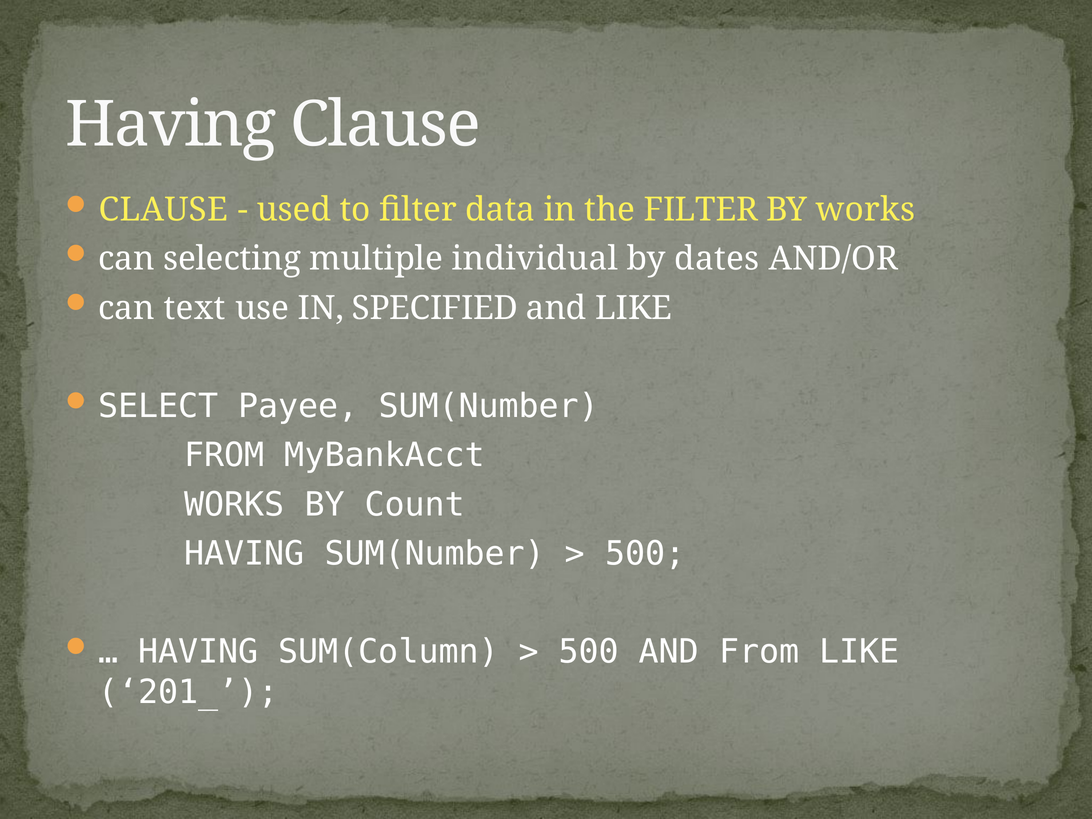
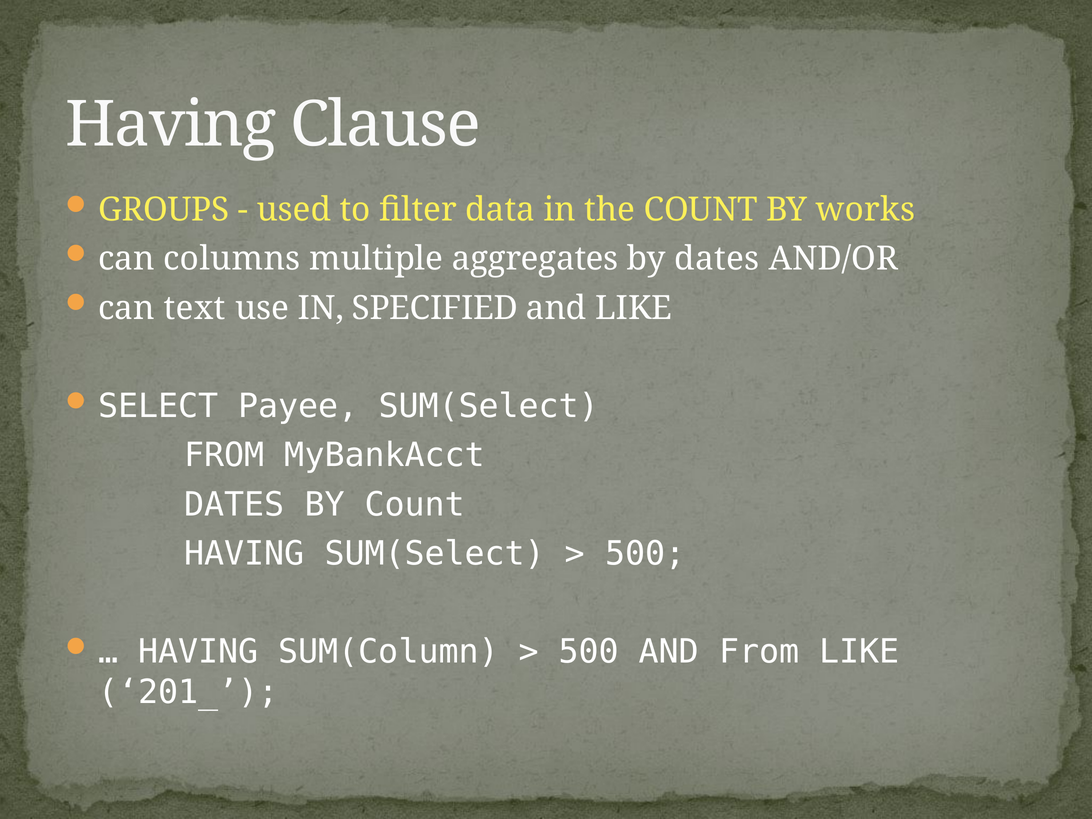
CLAUSE: CLAUSE -> GROUPS (164, 210)
the FILTER: FILTER -> COUNT (701, 210)
selecting: selecting -> columns (232, 259)
individual: individual -> aggregates (535, 259)
Payee SUM(Number: SUM(Number -> SUM(Select (489, 406)
WORKS: WORKS -> DATES (234, 505)
HAVING SUM(Number: SUM(Number -> SUM(Select (435, 554)
